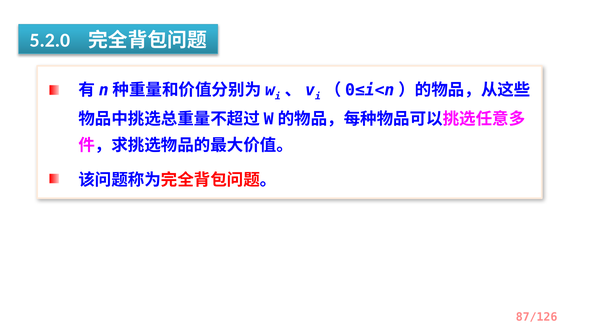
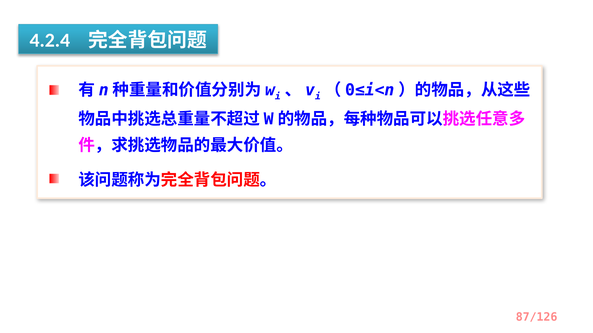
5.2.0: 5.2.0 -> 4.2.4 (50, 40)
